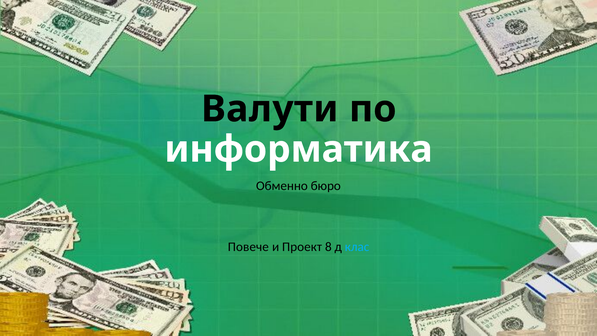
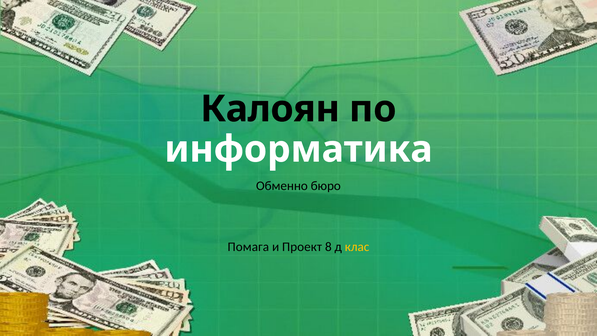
Валути: Валути -> Калоян (270, 109)
Повече: Повече -> Помага (248, 247)
клас colour: light blue -> yellow (357, 247)
